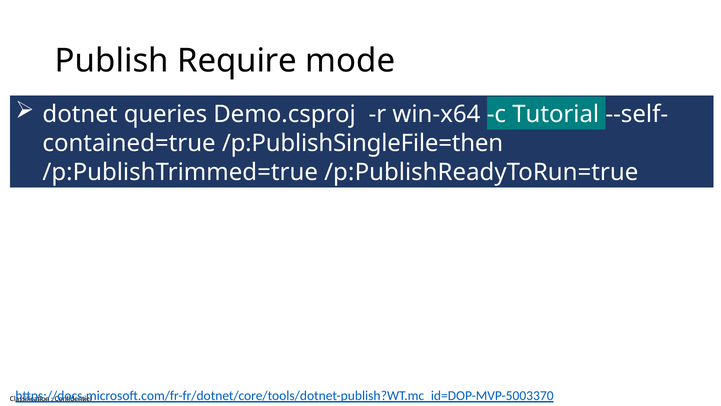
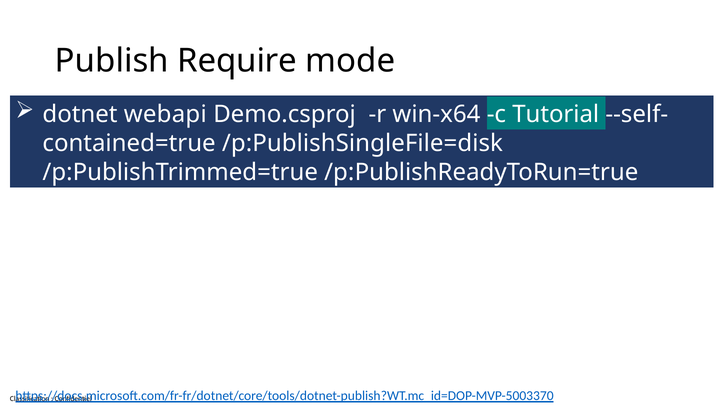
queries: queries -> webapi (165, 114)
/p:PublishSingleFile=then: /p:PublishSingleFile=then -> /p:PublishSingleFile=disk (362, 143)
